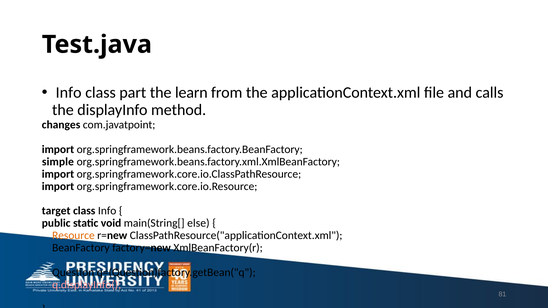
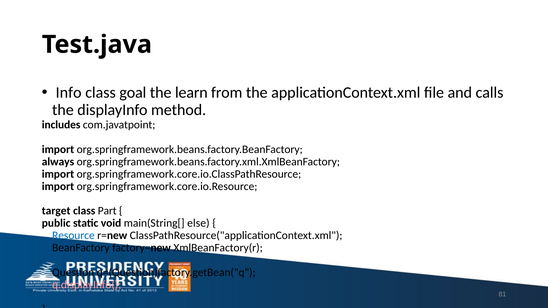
part: part -> goal (133, 93)
changes: changes -> includes (61, 125)
simple: simple -> always (58, 162)
class Info: Info -> Part (107, 211)
Resource colour: orange -> blue (73, 236)
